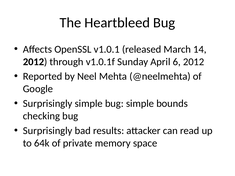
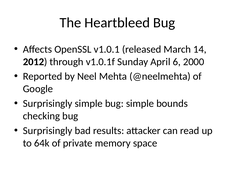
6 2012: 2012 -> 2000 (194, 62)
